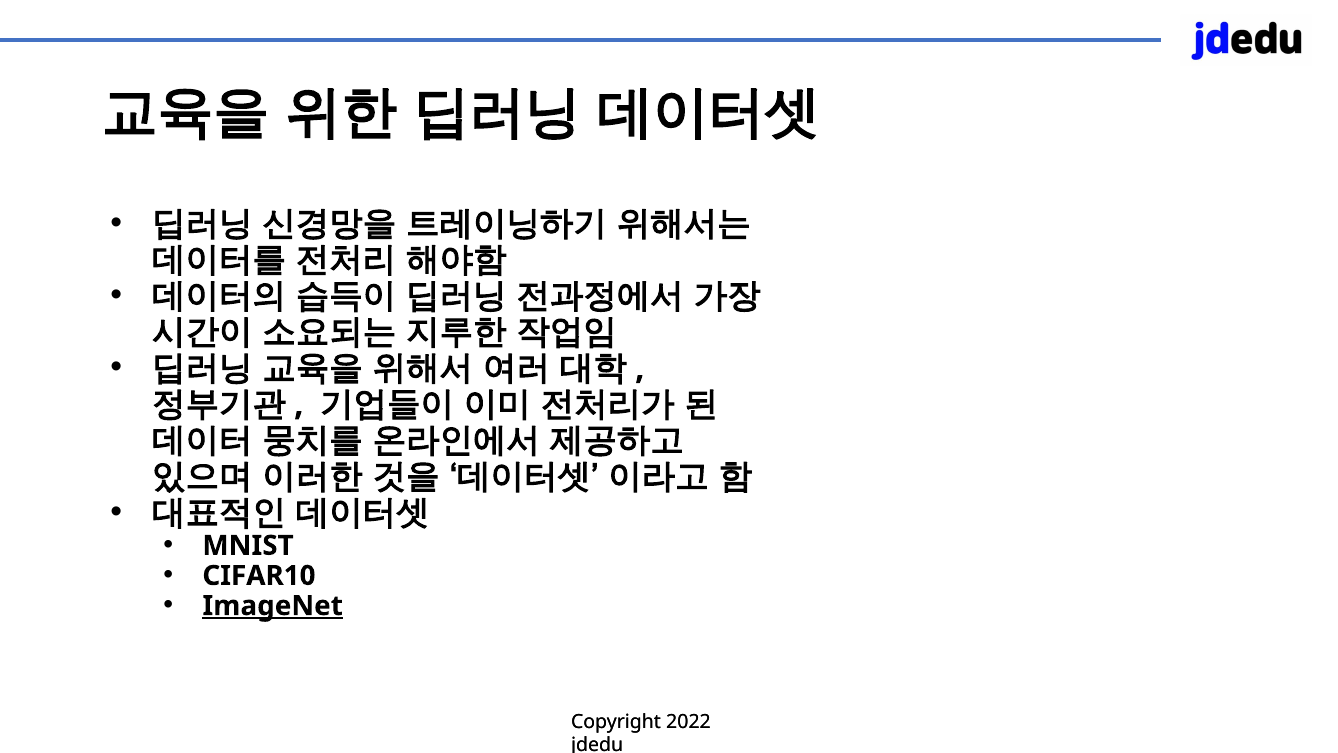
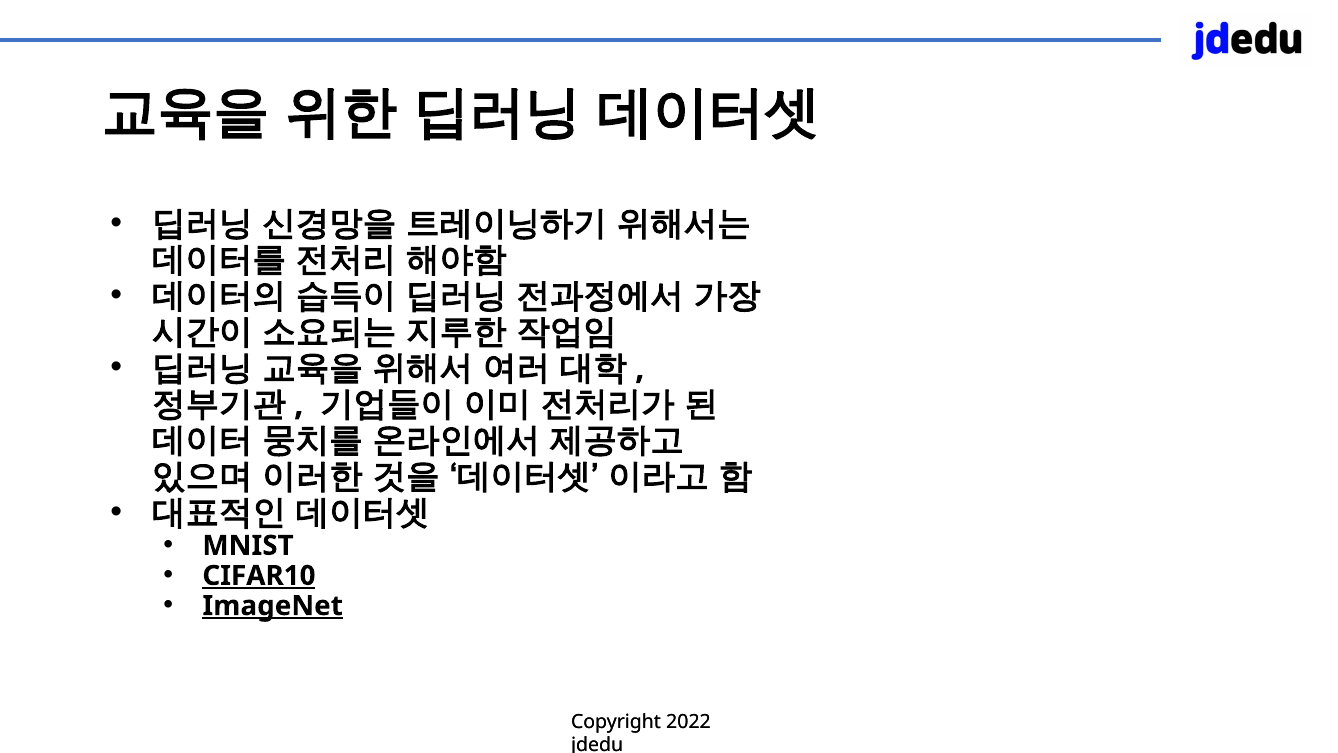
CIFAR10 underline: none -> present (259, 575)
